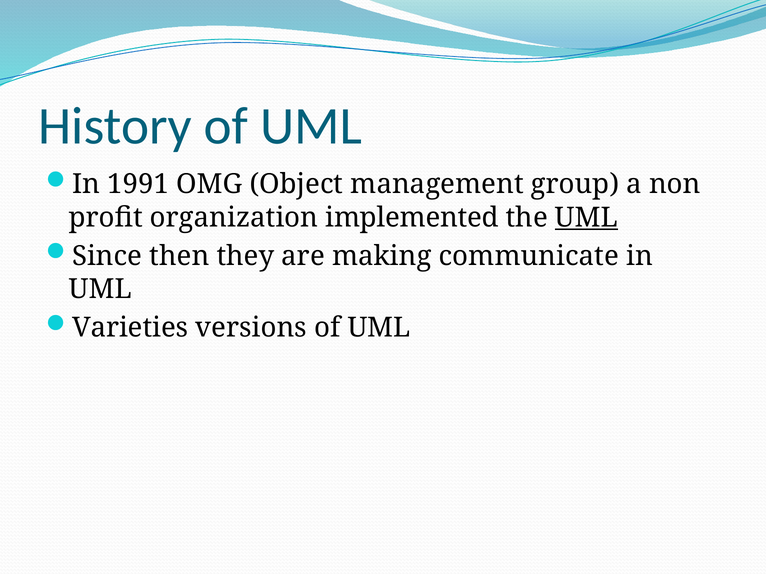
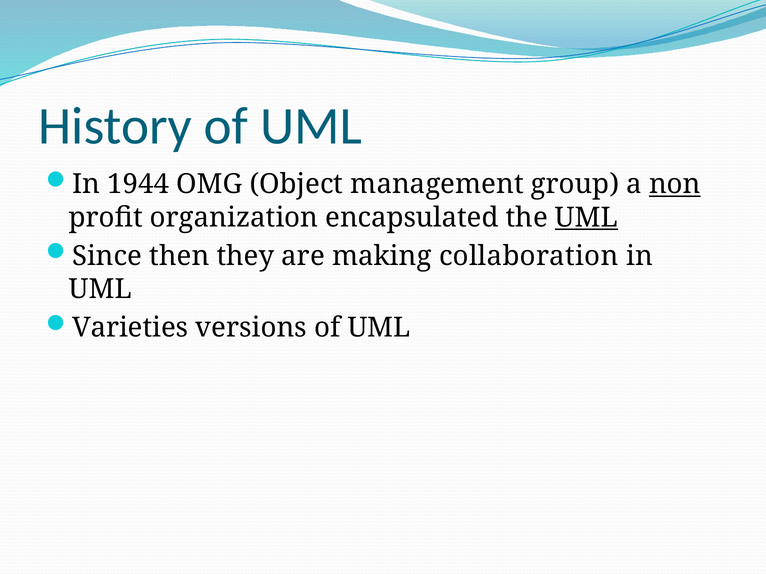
1991: 1991 -> 1944 (138, 184)
non underline: none -> present (675, 184)
implemented: implemented -> encapsulated (412, 218)
communicate: communicate -> collaboration (529, 256)
